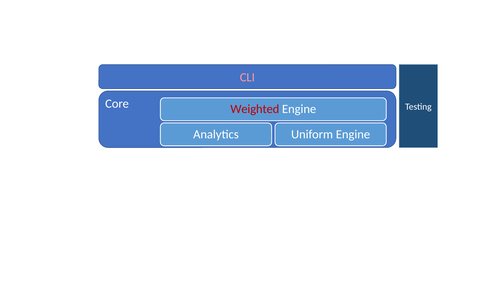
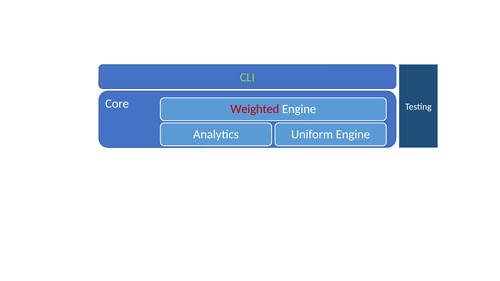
CLI colour: pink -> light green (247, 78)
